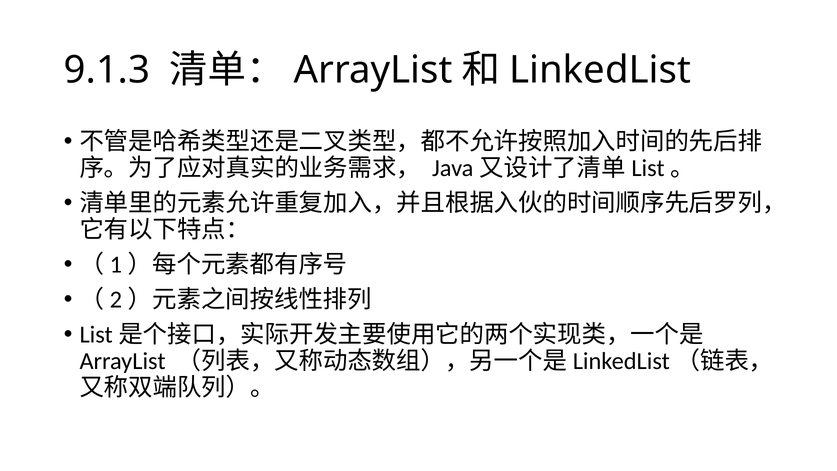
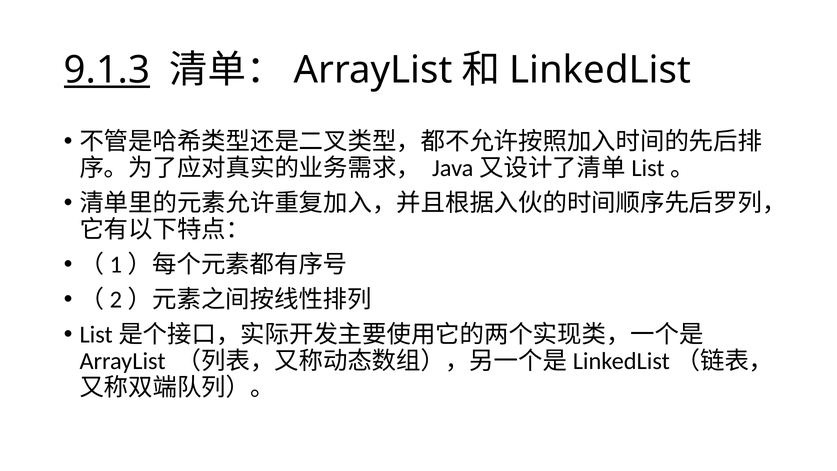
9.1.3 underline: none -> present (107, 70)
